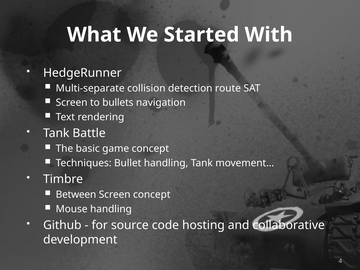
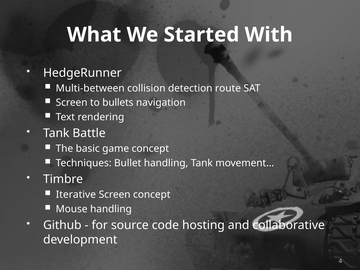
Multi-separate: Multi-separate -> Multi-between (90, 88)
Between: Between -> Iterative (76, 195)
